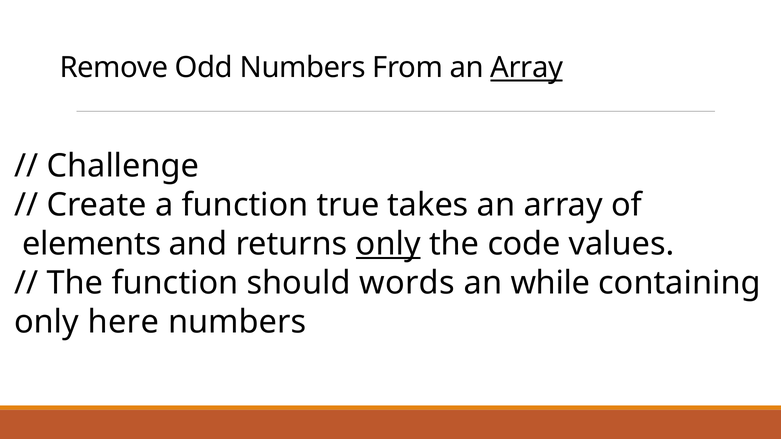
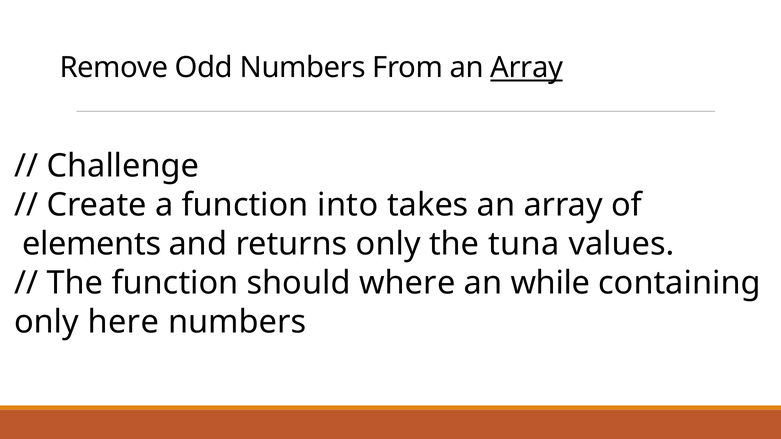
true: true -> into (348, 205)
only underline: present -> none (388, 244)
code: code -> tuna (524, 244)
words: words -> where (407, 283)
